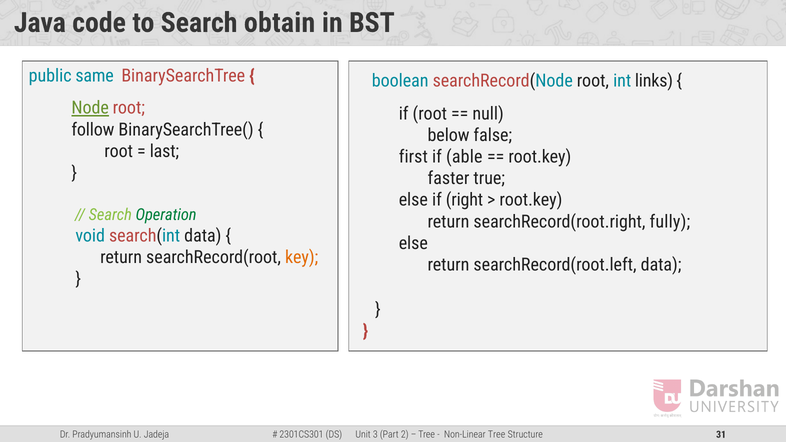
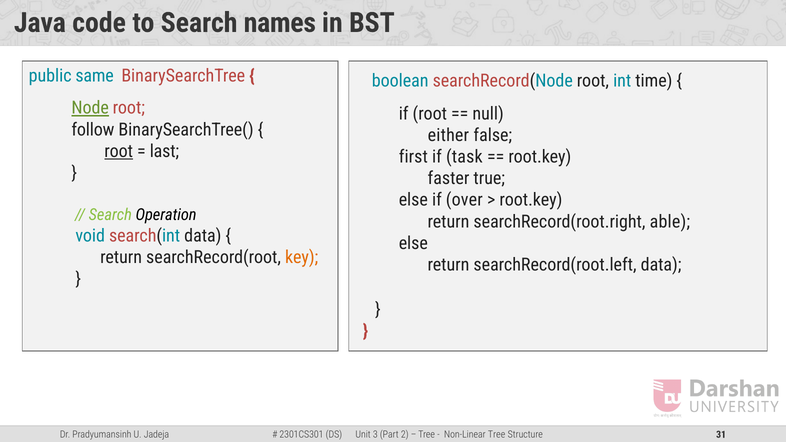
obtain: obtain -> names (280, 23)
links: links -> time (654, 81)
below: below -> either (448, 135)
root underline: none -> present (119, 151)
able: able -> task (464, 157)
right: right -> over (464, 200)
Operation colour: green -> black (166, 215)
fully: fully -> able (670, 222)
